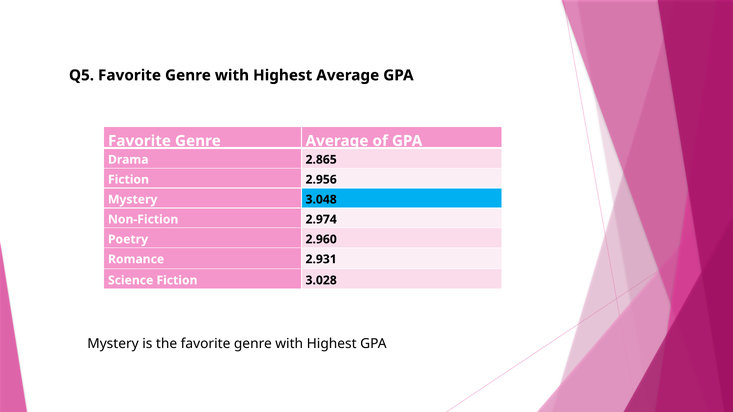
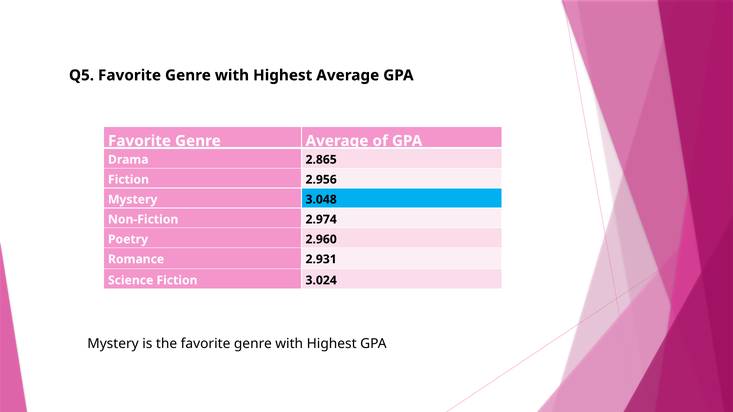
3.028: 3.028 -> 3.024 (321, 281)
